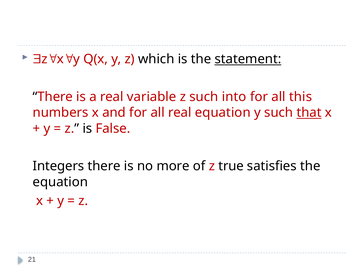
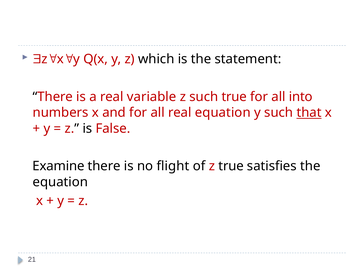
statement underline: present -> none (248, 59)
such into: into -> true (234, 97)
this: this -> into (301, 97)
Integers: Integers -> Examine (59, 166)
more: more -> flight (173, 166)
